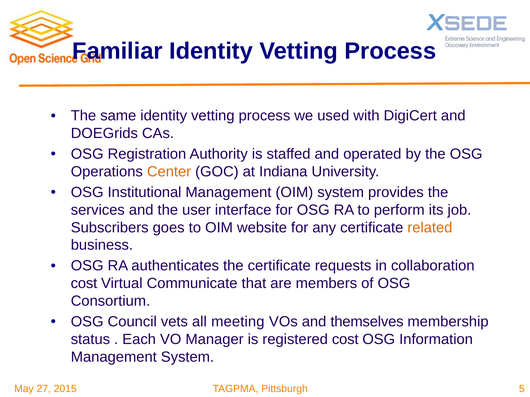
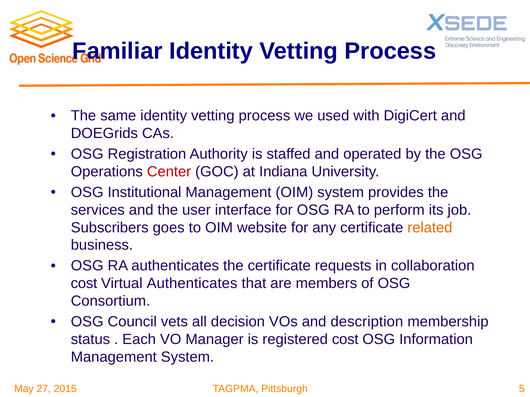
Center colour: orange -> red (169, 172)
Virtual Communicate: Communicate -> Authenticates (192, 284)
meeting: meeting -> decision (238, 322)
themselves: themselves -> description (367, 322)
